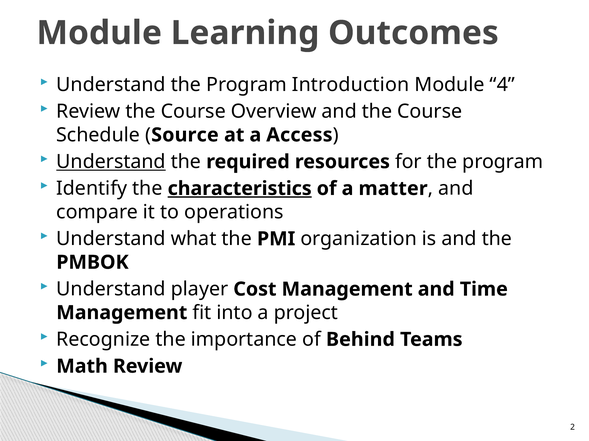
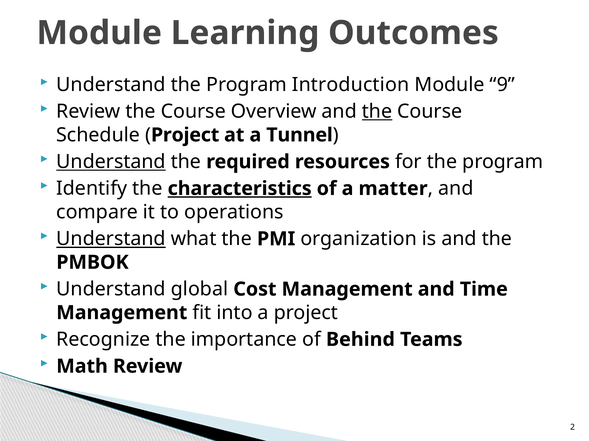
4: 4 -> 9 (502, 85)
the underline: none -> present (377, 112)
Source: Source -> Project (185, 135)
Access: Access -> Tunnel (300, 135)
Understand underline: none -> present (111, 239)
player: player -> global (200, 290)
